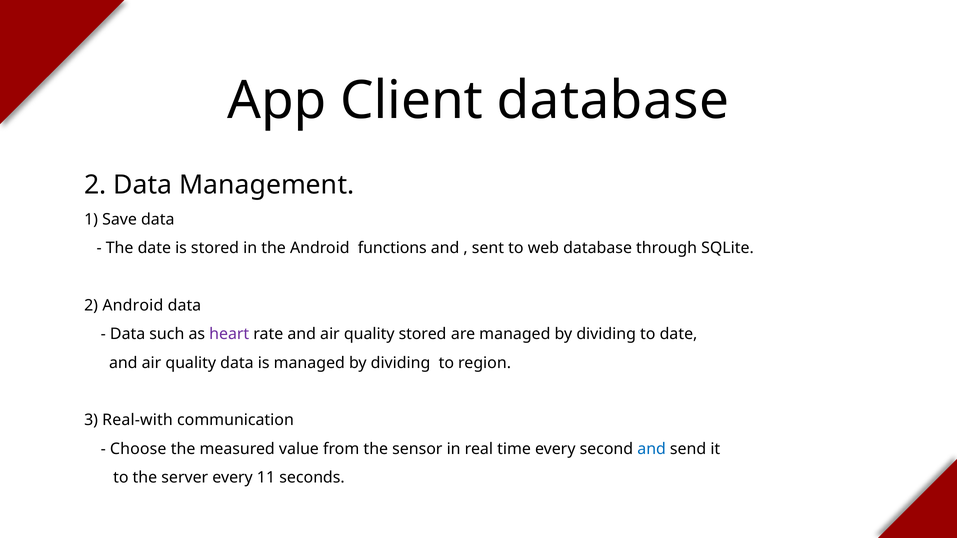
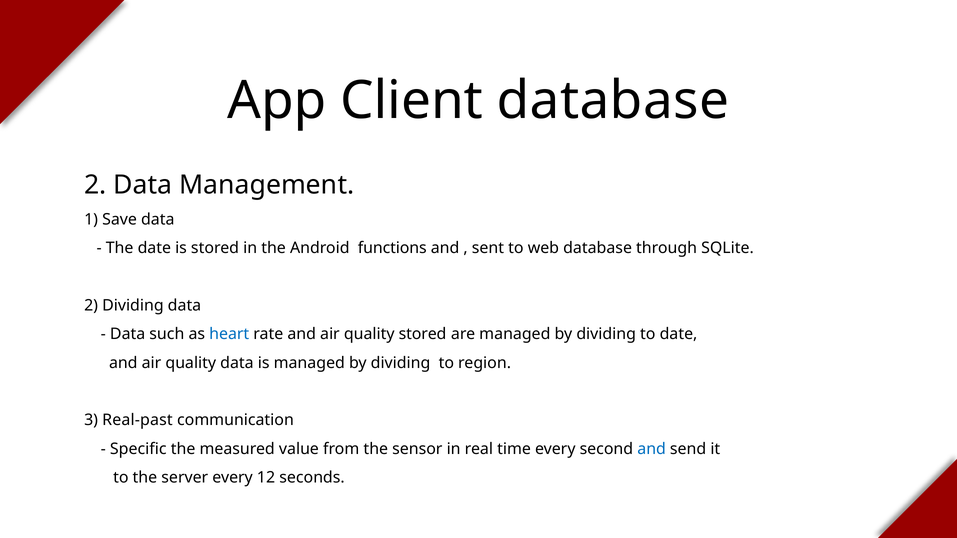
2 Android: Android -> Dividing (133, 306)
heart colour: purple -> blue (229, 334)
Real-with: Real-with -> Real-past (137, 420)
Choose: Choose -> Specific (138, 449)
11: 11 -> 12 (266, 478)
